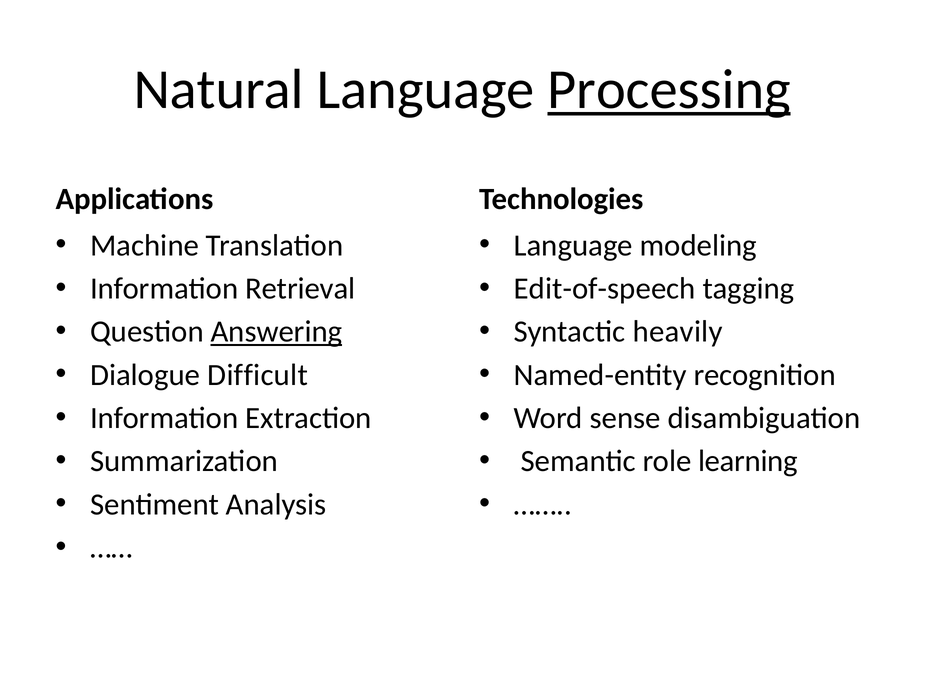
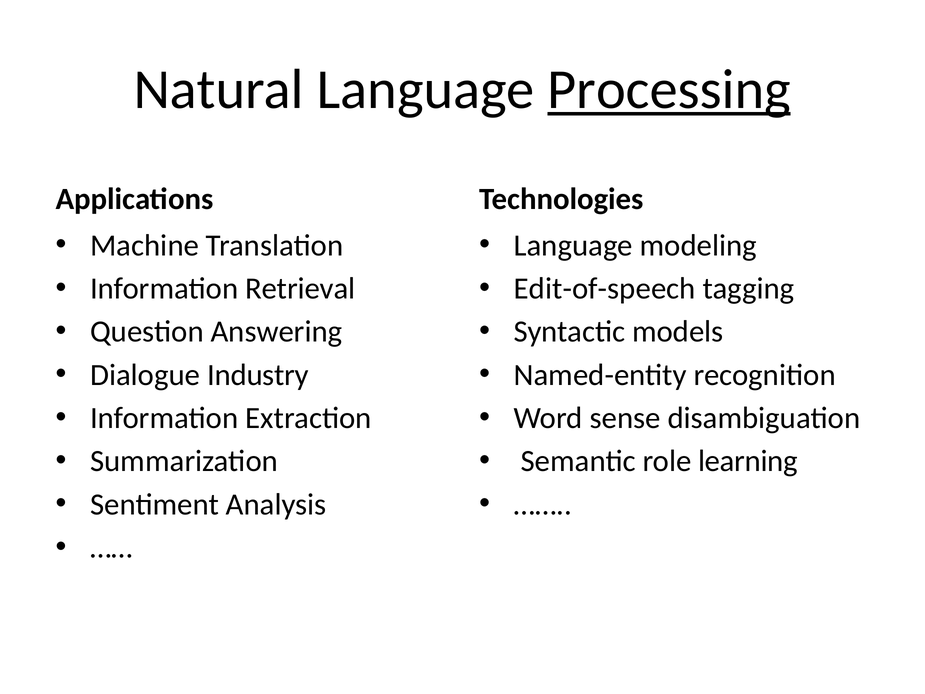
Answering underline: present -> none (276, 332)
heavily: heavily -> models (678, 332)
Difficult: Difficult -> Industry (258, 375)
